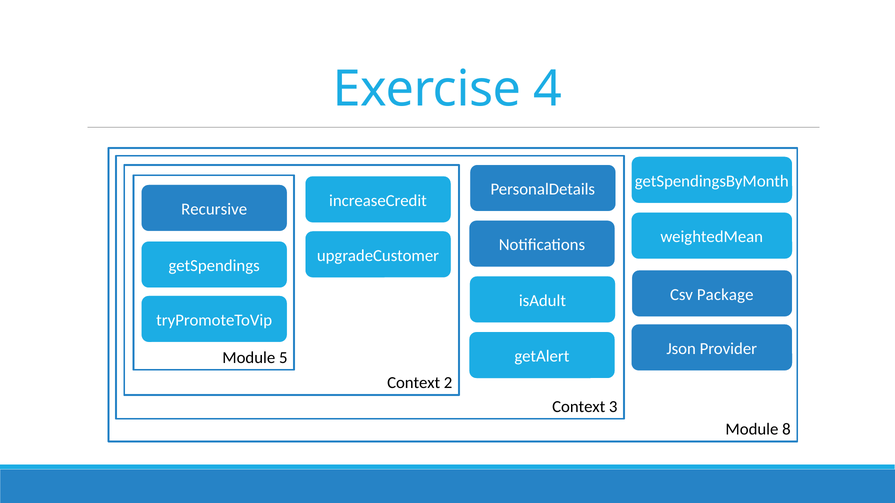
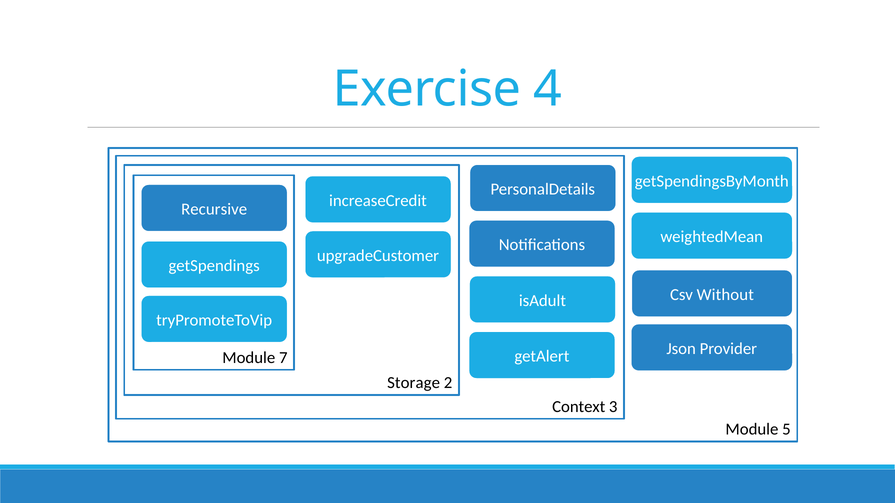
Package: Package -> Without (725, 295)
5: 5 -> 7 (283, 358)
Context: Context -> Storage (414, 383)
8: 8 -> 5 (786, 430)
